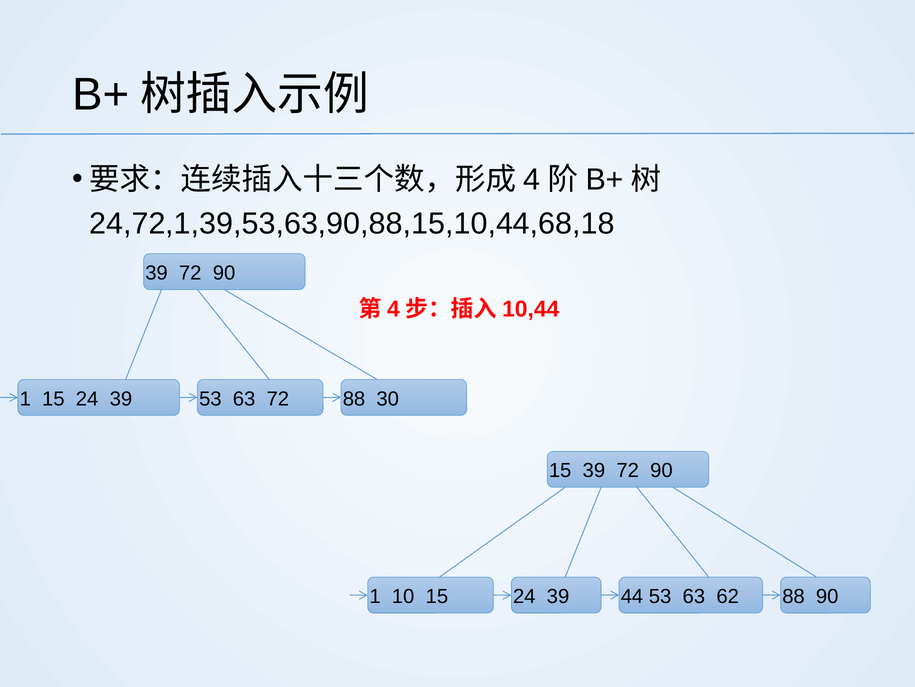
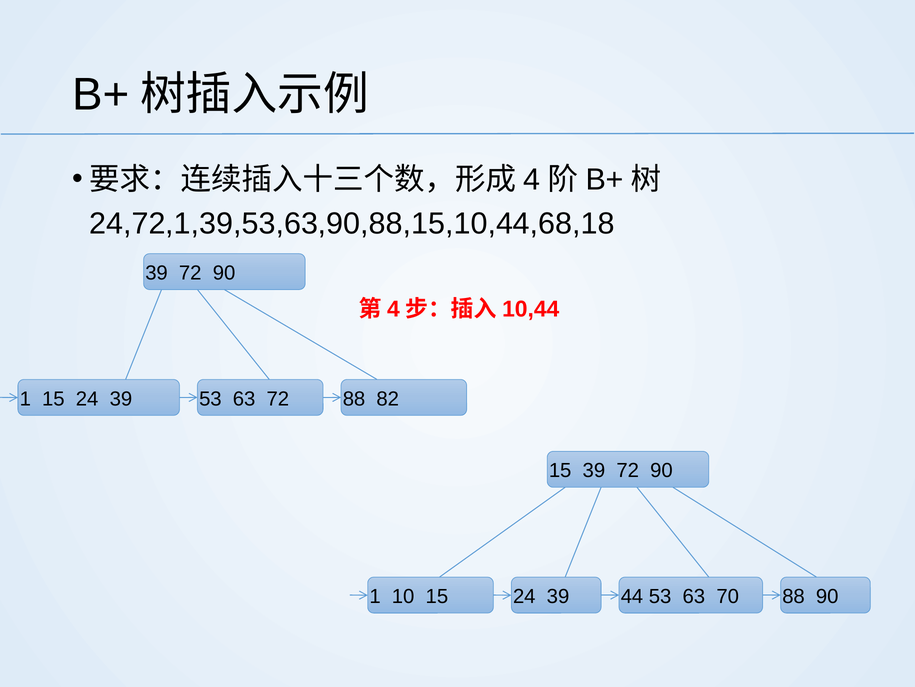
30: 30 -> 82 (388, 398)
62: 62 -> 70 (728, 596)
